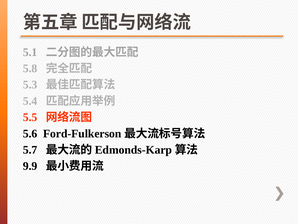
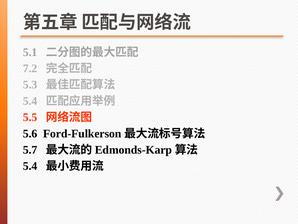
5.8: 5.8 -> 7.2 (30, 68)
9.9: 9.9 -> 5.4 (30, 166)
